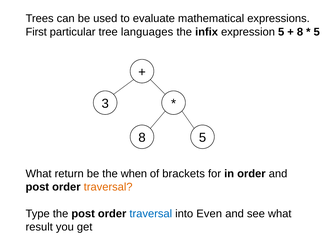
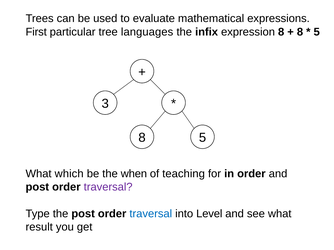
expression 5: 5 -> 8 (281, 32)
return: return -> which (69, 174)
brackets: brackets -> teaching (184, 174)
traversal colour: orange -> purple (108, 187)
Even: Even -> Level (209, 214)
